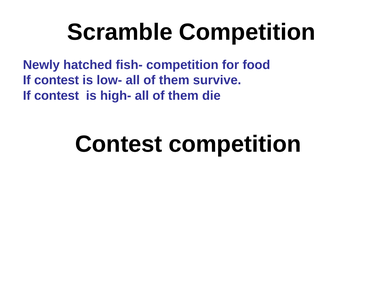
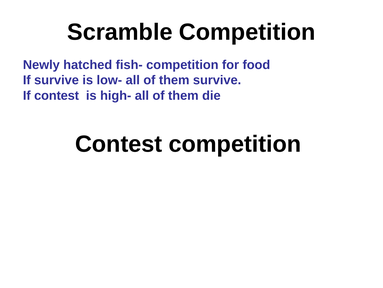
contest: contest -> survive (57, 80)
